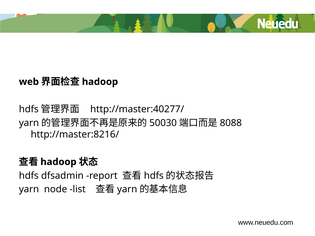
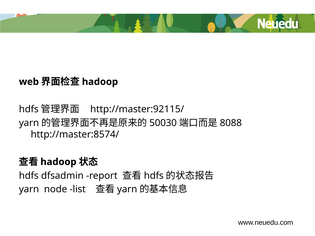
http://master:40277/: http://master:40277/ -> http://master:92115/ (137, 109)
http://master:8216/: http://master:8216/ -> http://master:8574/ (75, 135)
